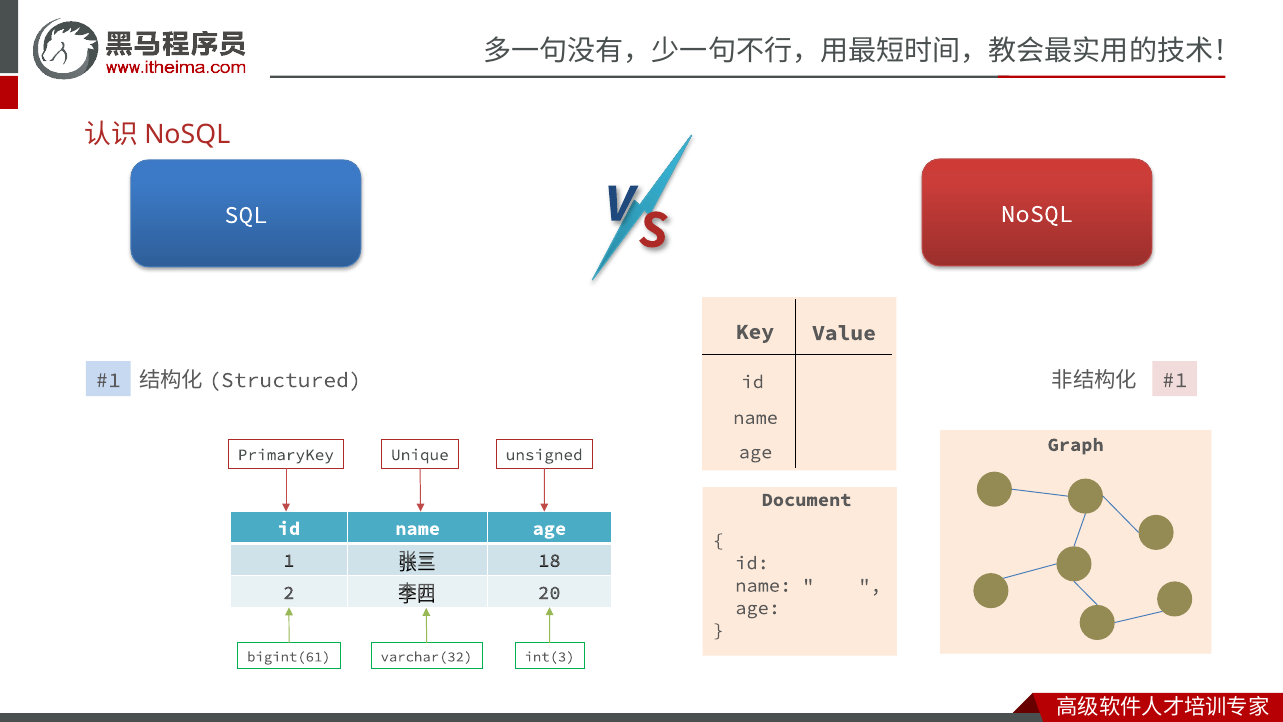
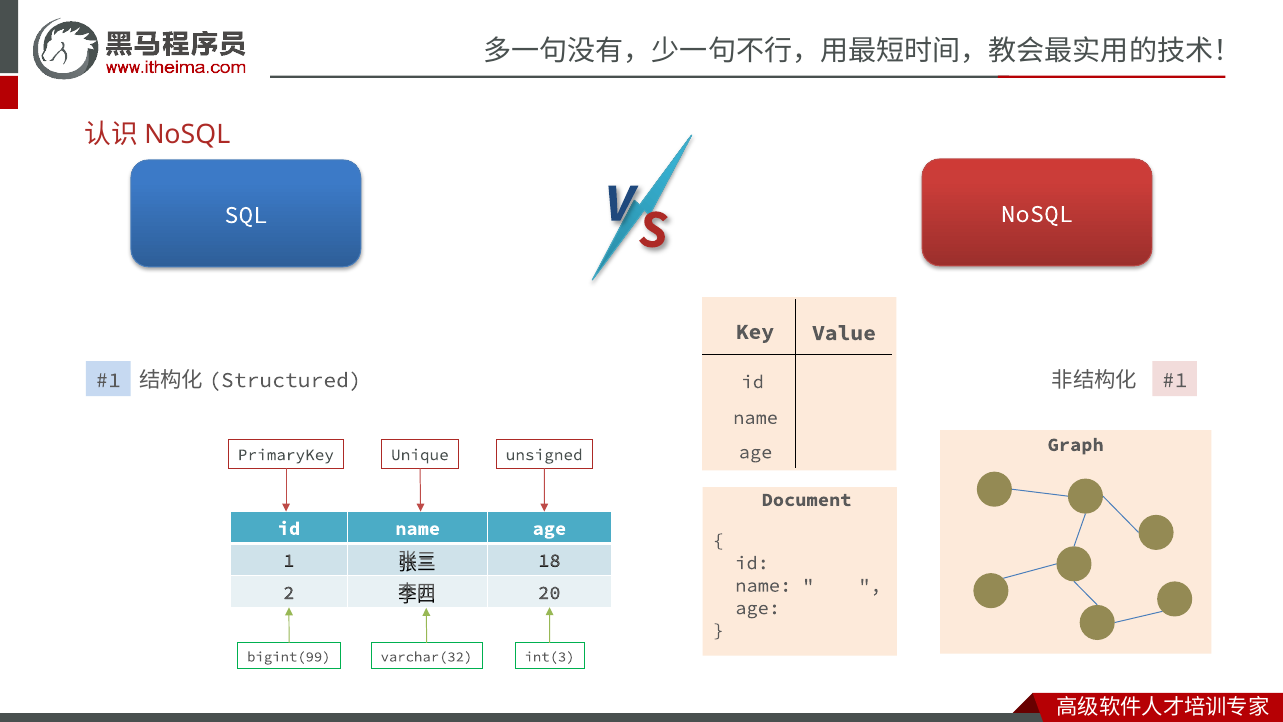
bigint(61: bigint(61 -> bigint(99 (289, 657)
